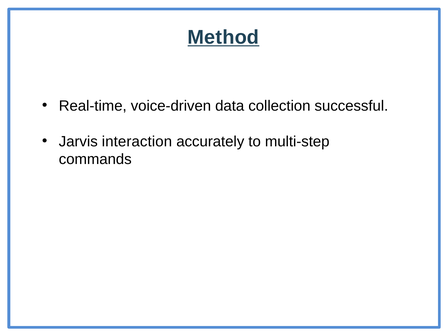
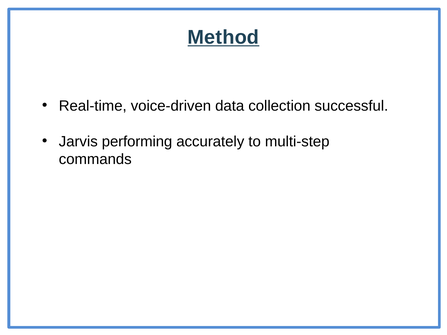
interaction: interaction -> performing (137, 142)
